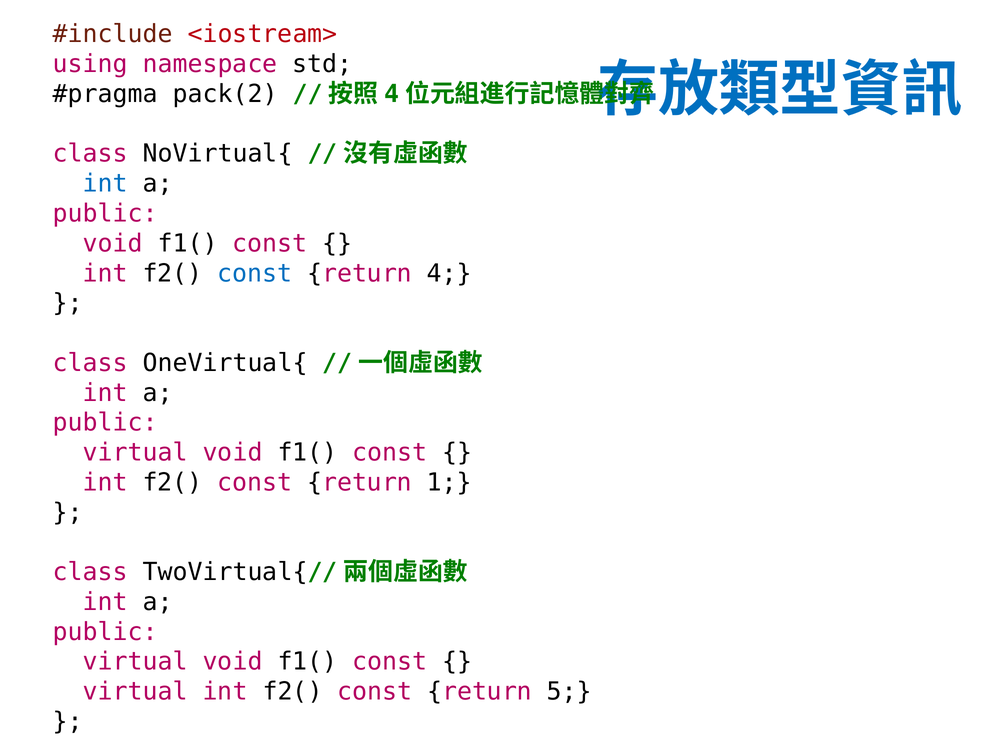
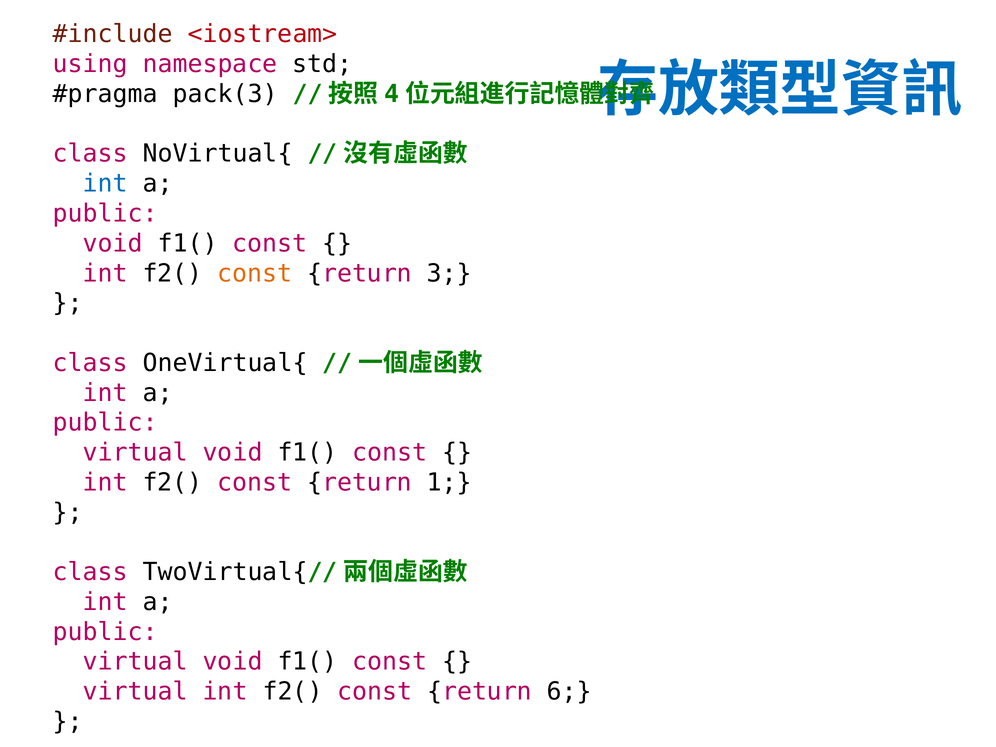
pack(2: pack(2 -> pack(3 (225, 94)
const colour: blue -> orange (255, 273)
4: 4 -> 3 (449, 273)
5: 5 -> 6 (569, 692)
